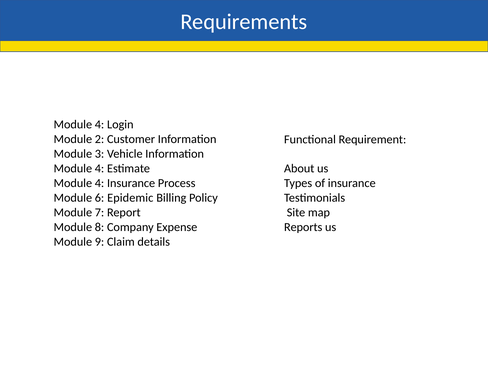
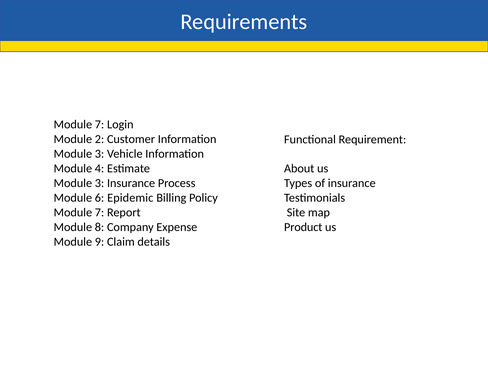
4: 4 -> 7 (100, 125)
4: 4 -> 3 (100, 183)
Reports: Reports -> Product (303, 227)
